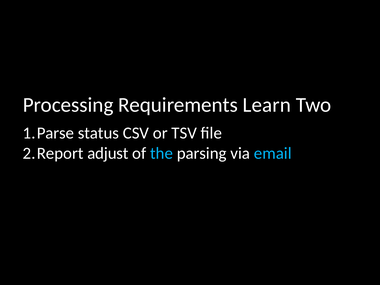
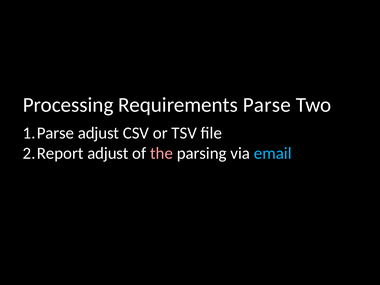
Learn: Learn -> Parse (267, 105)
status: status -> adjust (98, 133)
the colour: light blue -> pink (161, 153)
